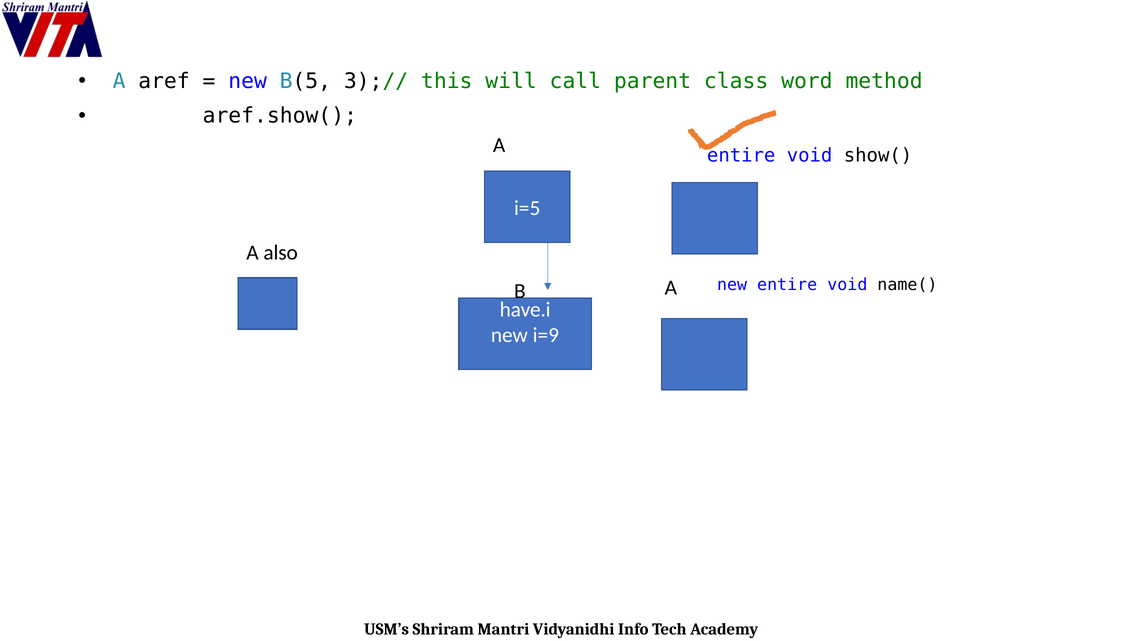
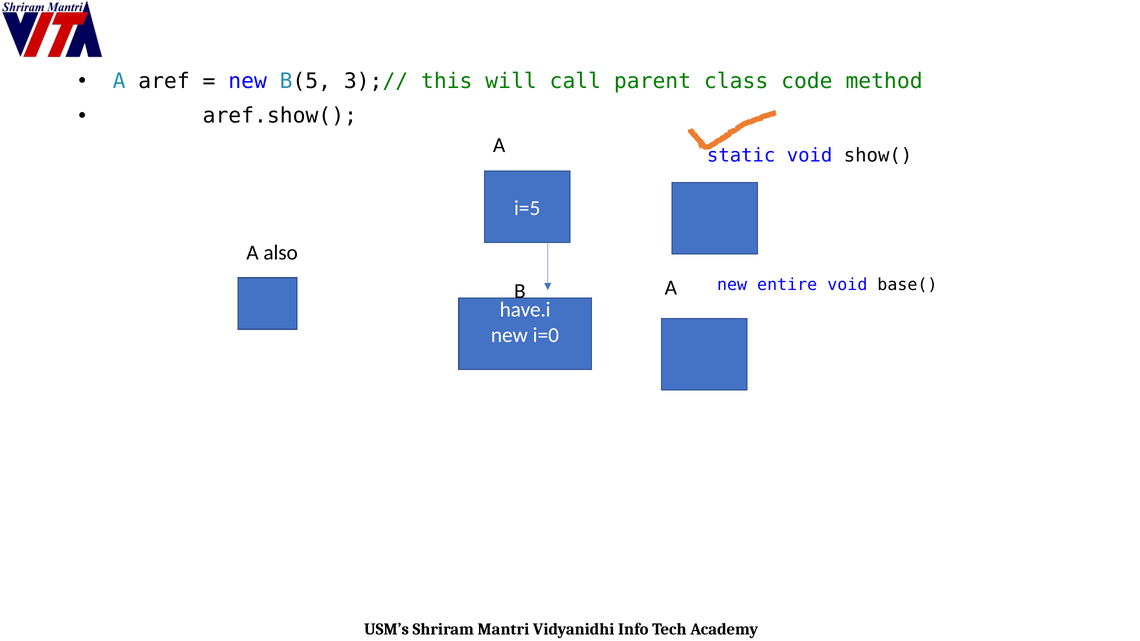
word: word -> code (807, 81)
entire: entire -> static (741, 155)
name(: name( -> base( (907, 285)
i=9: i=9 -> i=0 (546, 335)
